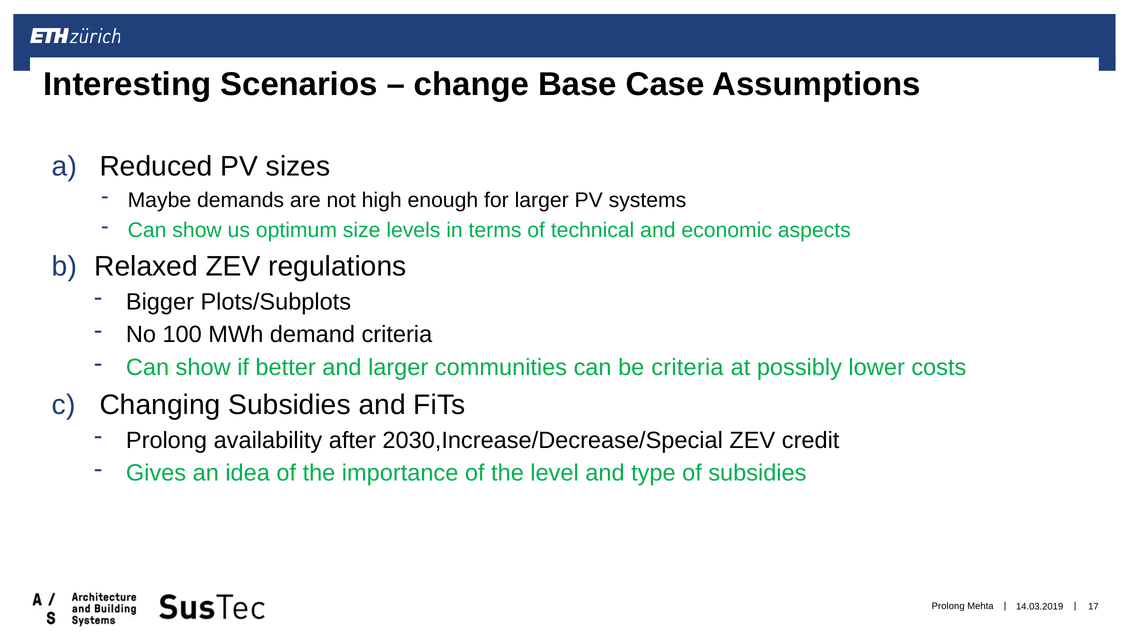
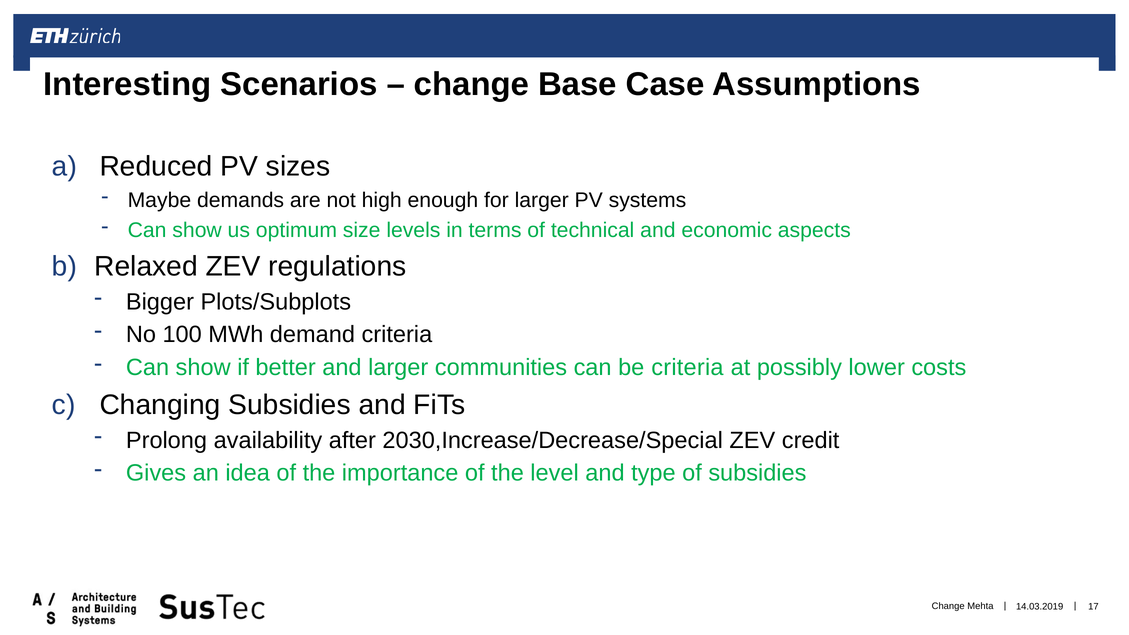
Prolong: Prolong -> Change (948, 606)
